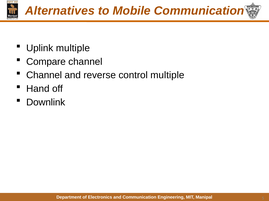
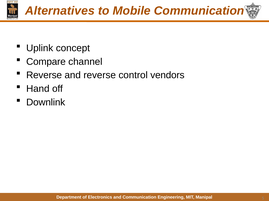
Uplink multiple: multiple -> concept (73, 48)
Channel: Channel -> Reverse (44, 75)
control multiple: multiple -> vendors (167, 75)
